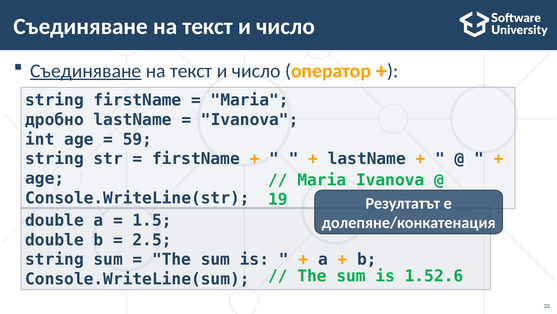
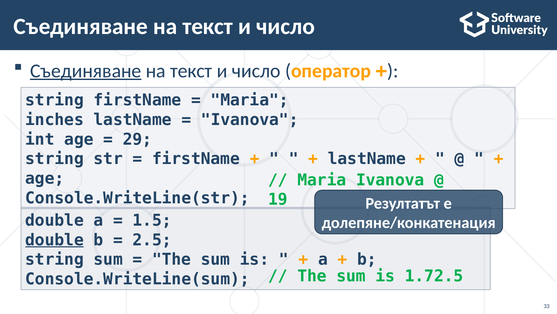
дробно: дробно -> inches (55, 120)
59: 59 -> 29 (137, 139)
double underline: none -> present (55, 239)
1.52.6: 1.52.6 -> 1.72.5 (434, 276)
